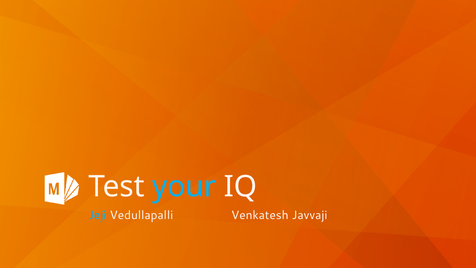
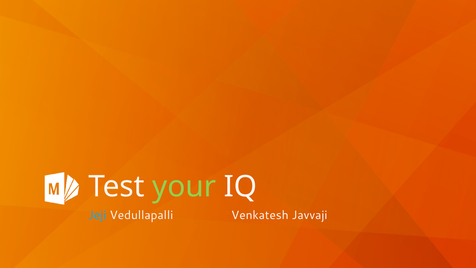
your colour: light blue -> light green (184, 187)
